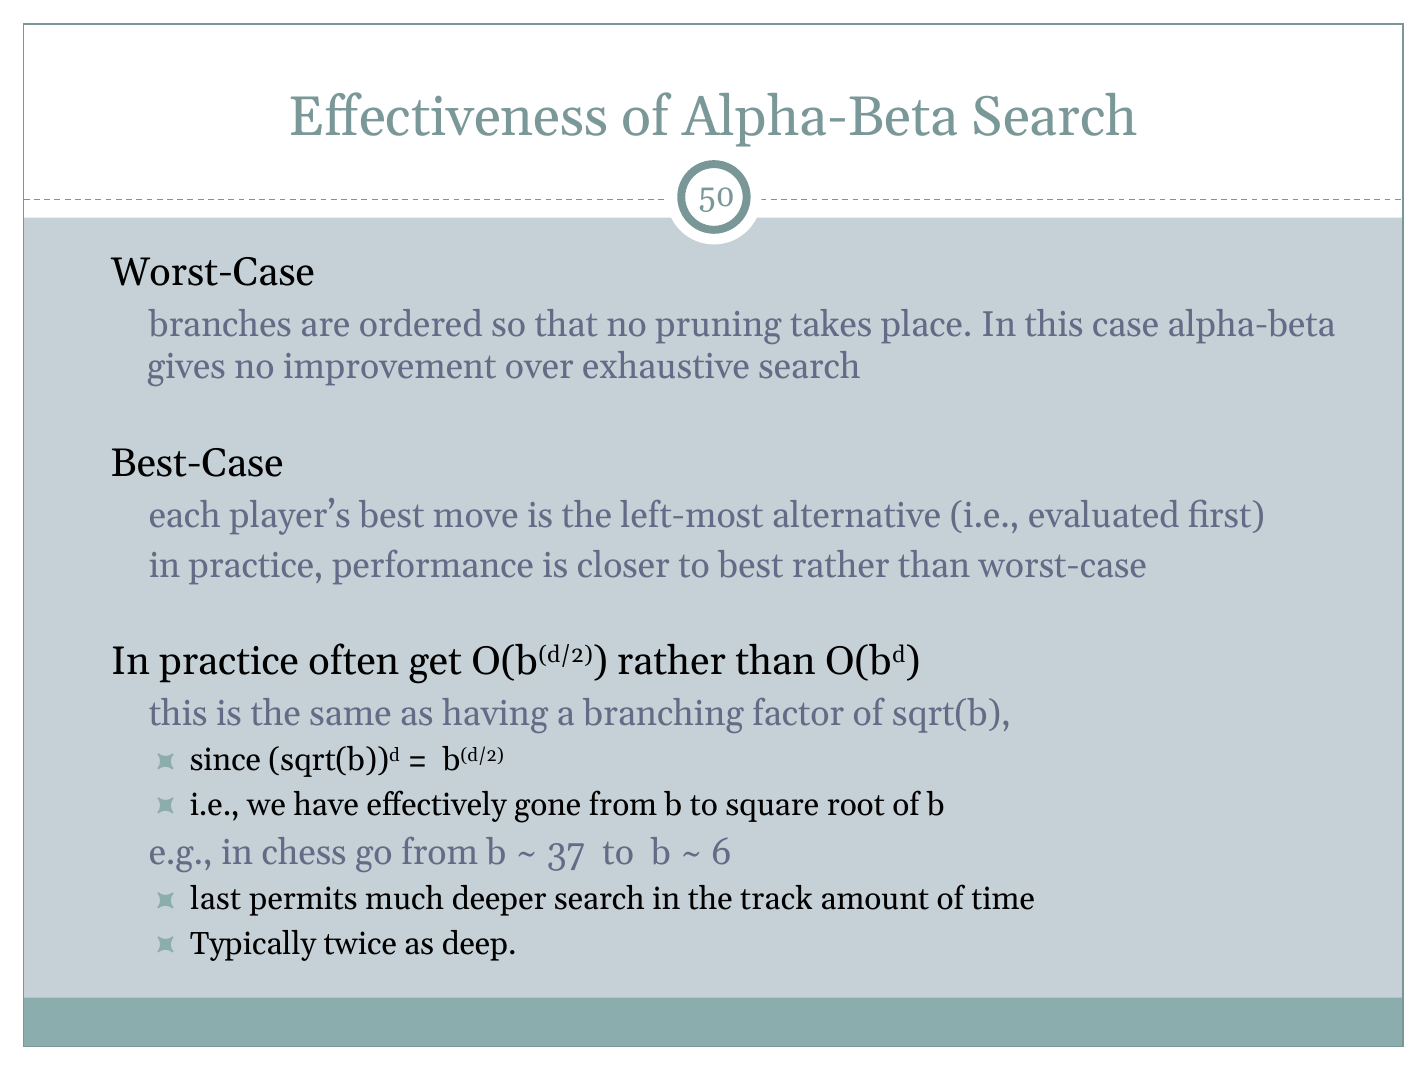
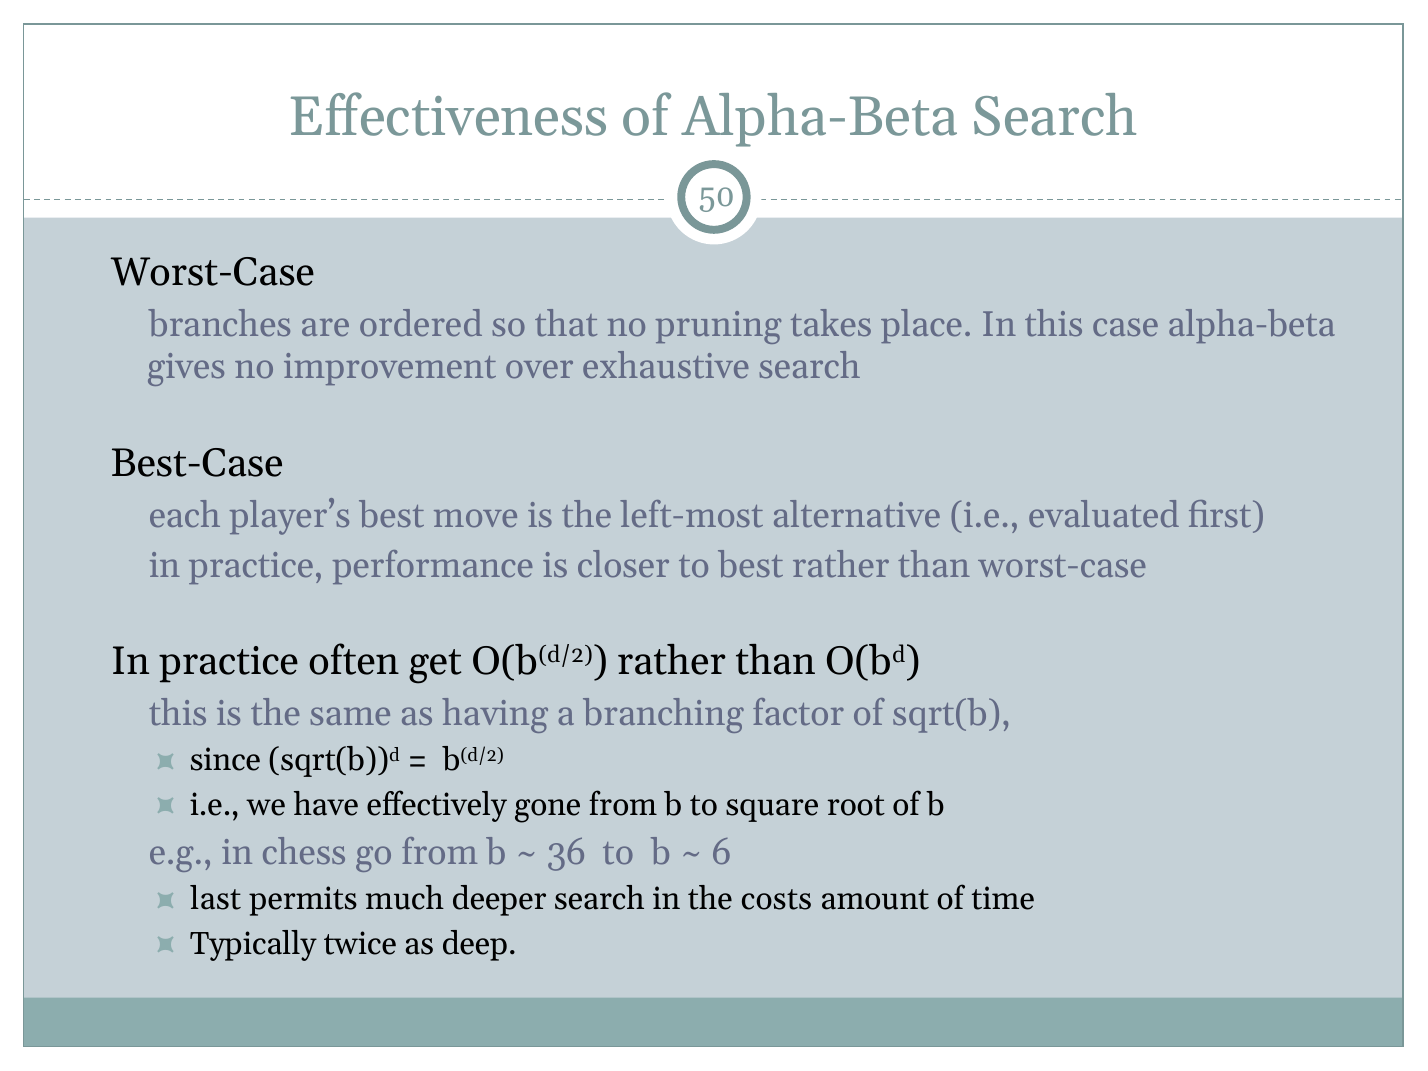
37: 37 -> 36 (566, 853)
track: track -> costs (776, 899)
